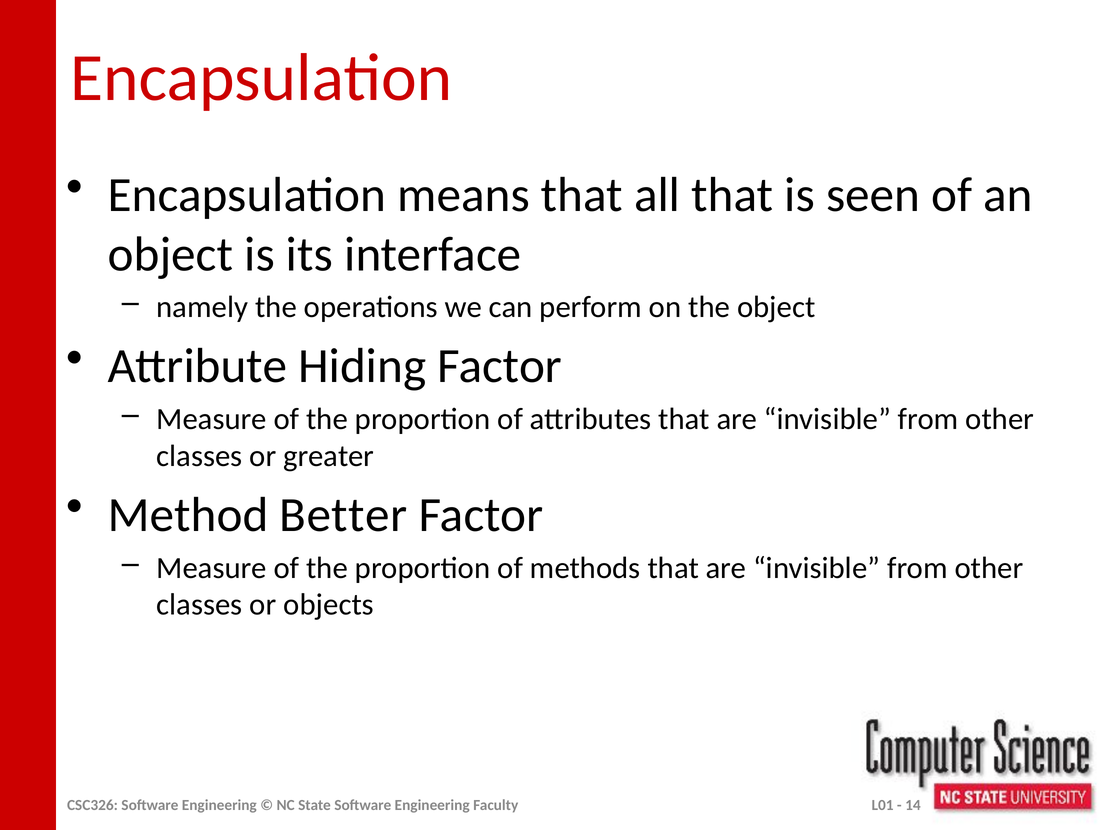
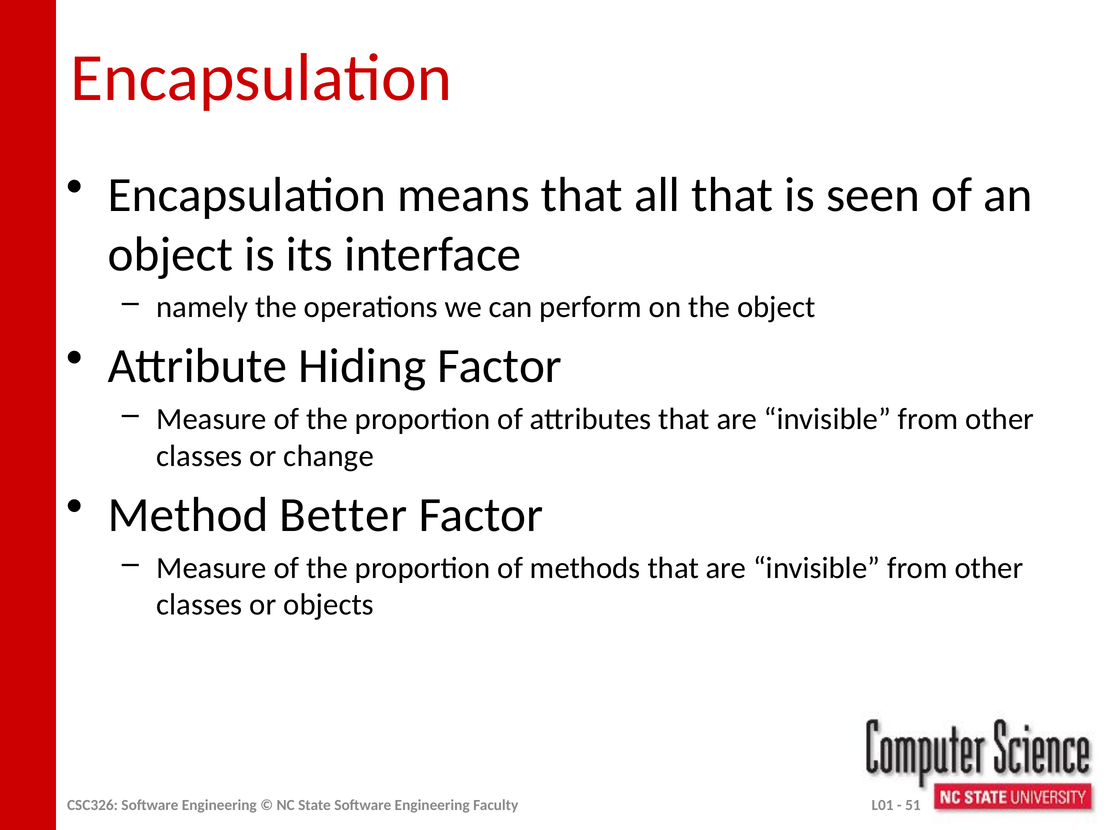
greater: greater -> change (329, 456)
14: 14 -> 51 (913, 806)
